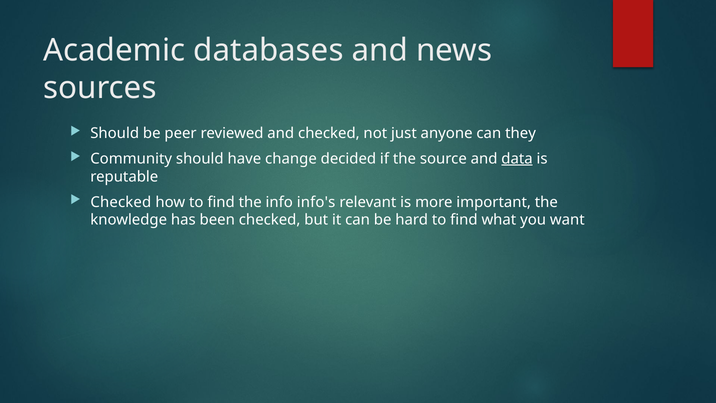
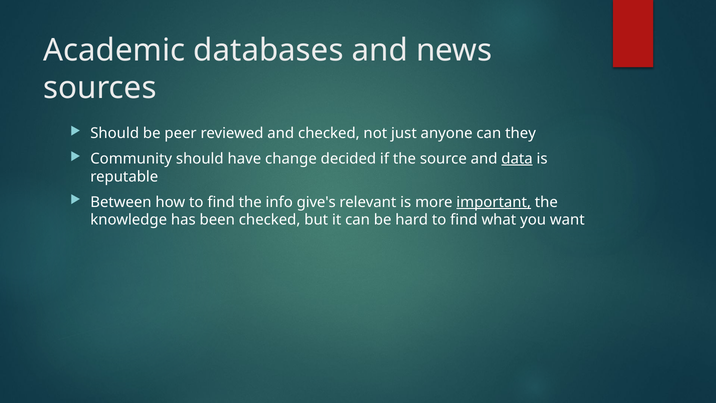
Checked: Checked -> Between (121, 202)
info's: info's -> give's (316, 202)
important underline: none -> present (494, 202)
